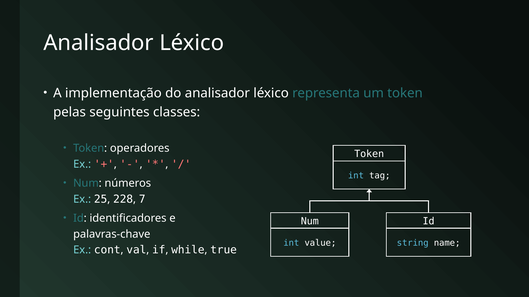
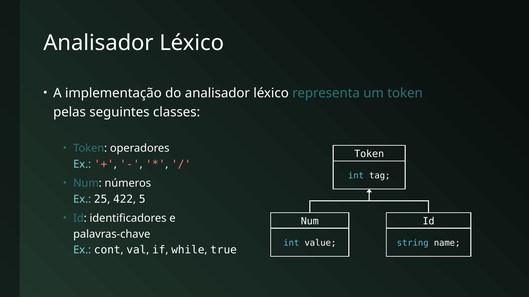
228: 228 -> 422 (123, 200)
7: 7 -> 5 (142, 200)
